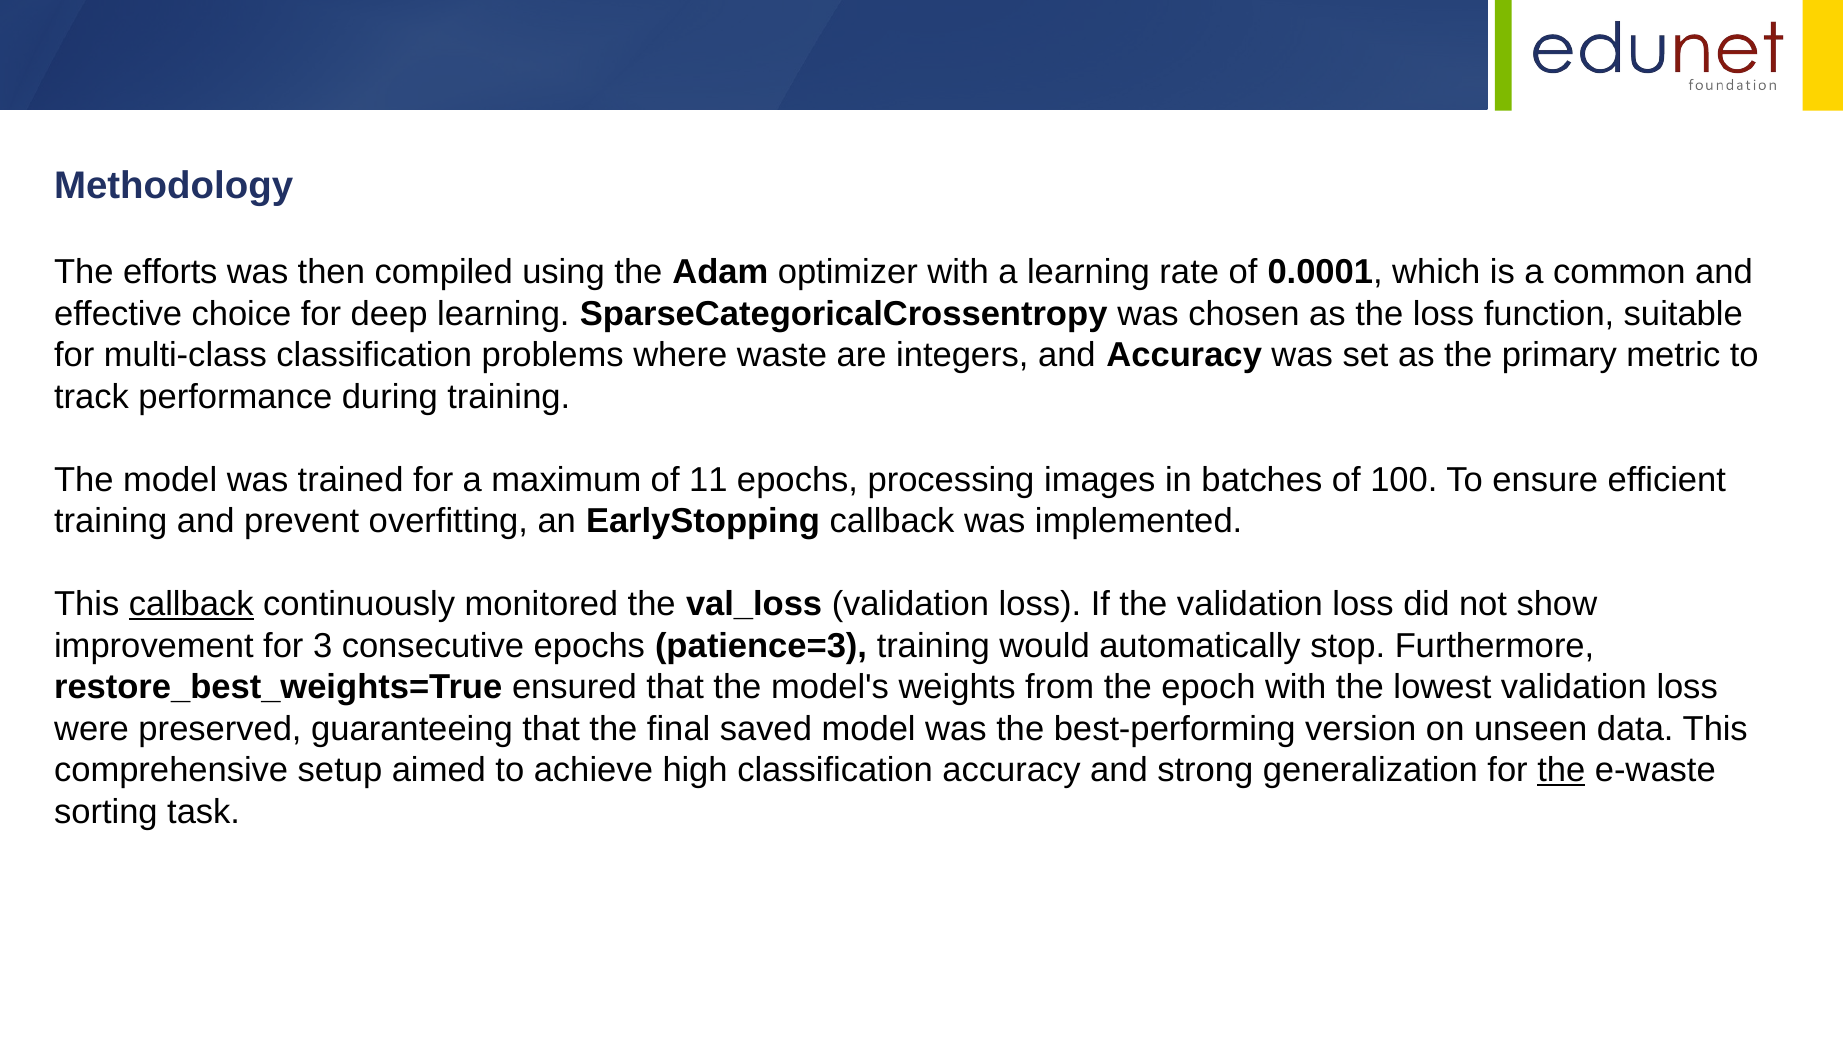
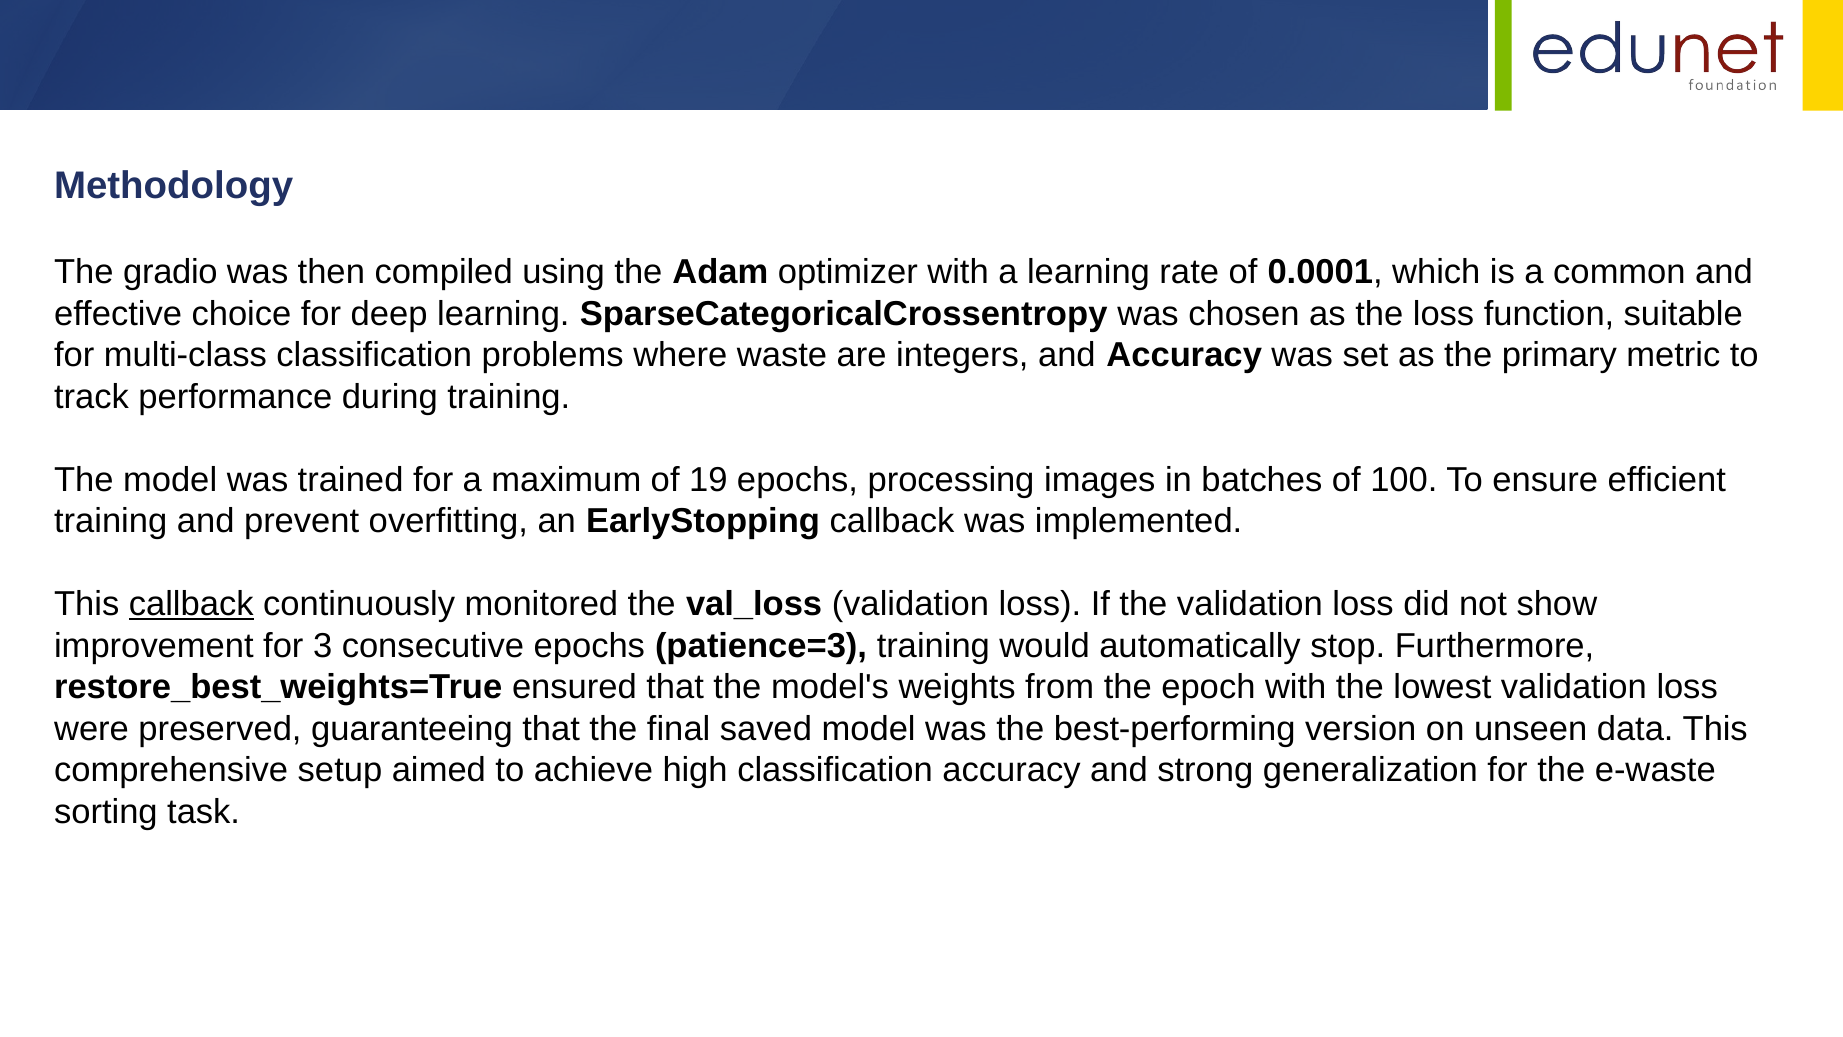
efforts: efforts -> gradio (170, 272)
11: 11 -> 19 (708, 480)
the underline: present -> none (1561, 770)
